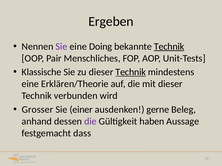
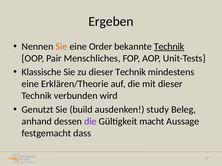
Sie colour: purple -> orange (61, 47)
Doing: Doing -> Order (101, 47)
Technik underline: present -> none (131, 72)
Grosser: Grosser -> Genutzt (38, 110)
einer: einer -> build (81, 110)
gerne: gerne -> study (158, 110)
haben: haben -> macht (152, 122)
